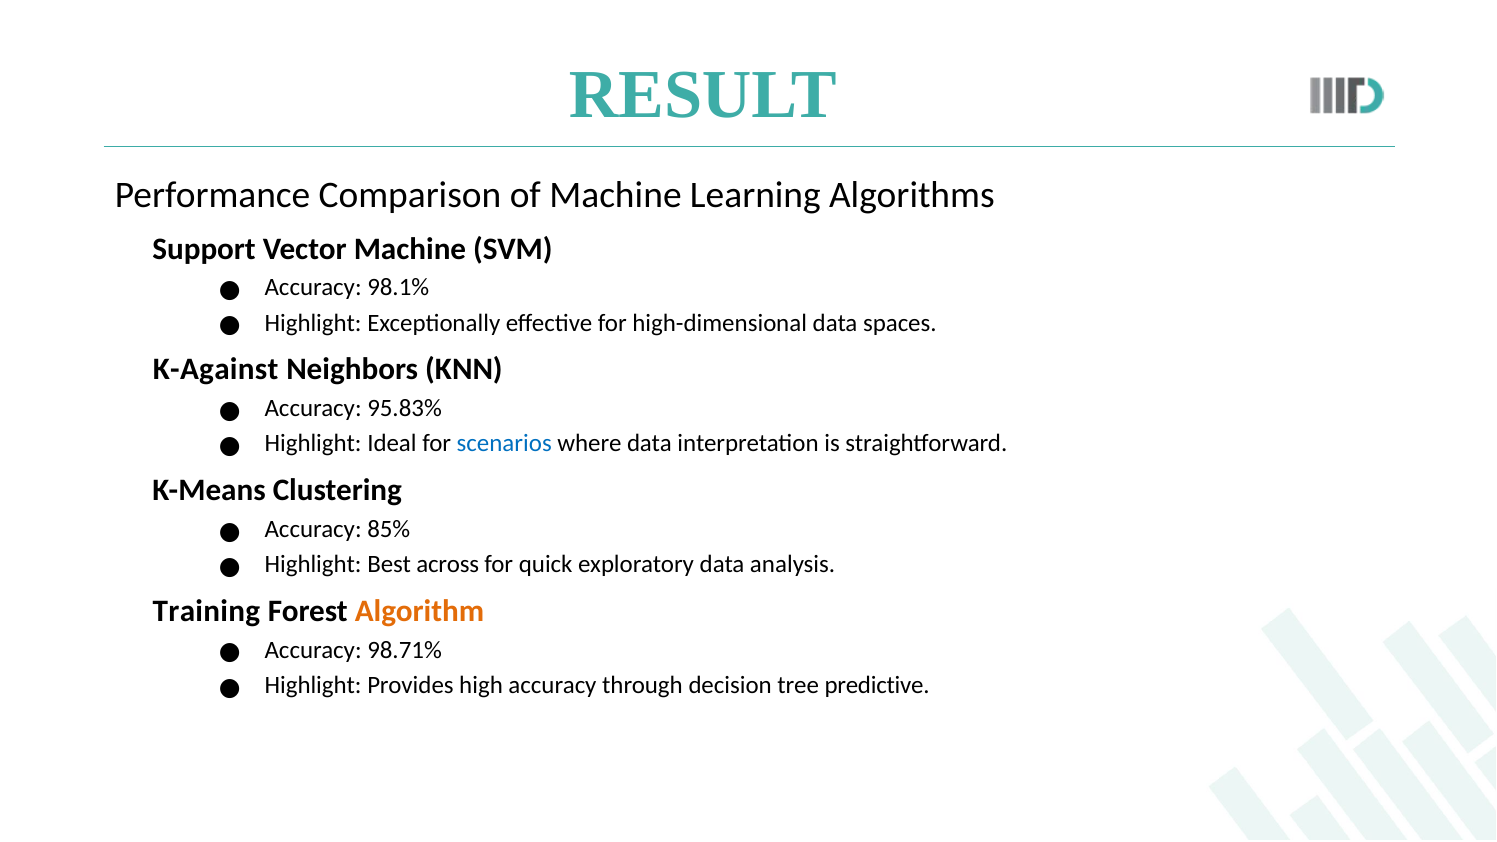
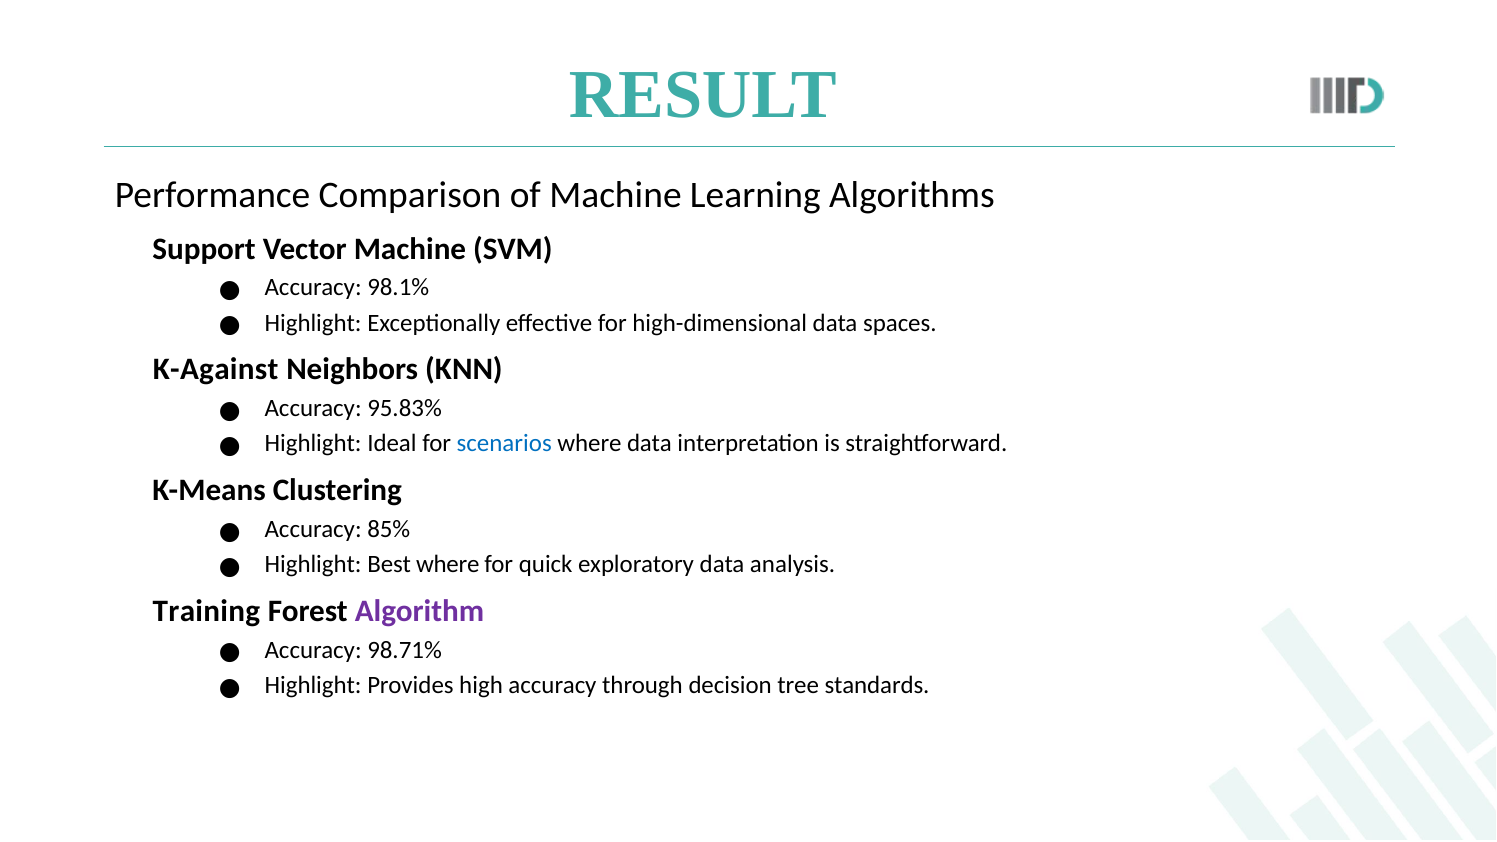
Best across: across -> where (448, 564)
Algorithm colour: orange -> purple (419, 611)
predictive: predictive -> standards (877, 685)
